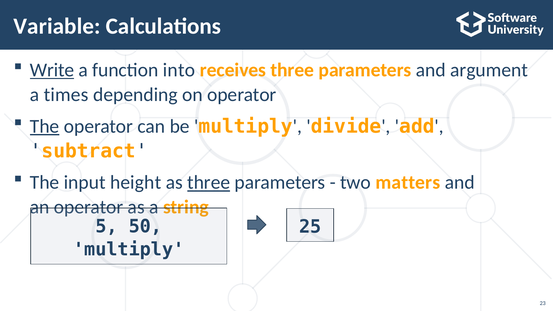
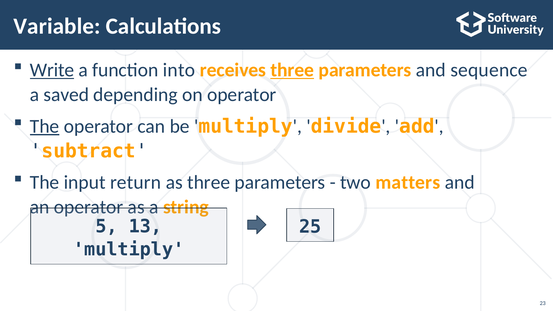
three underline: none -> present (292, 70)
argument: argument -> sequence (489, 70)
times: times -> saved (66, 95)
height: height -> return (136, 183)
three underline: present -> none (209, 183)
50: 50 -> 13 (145, 226)
